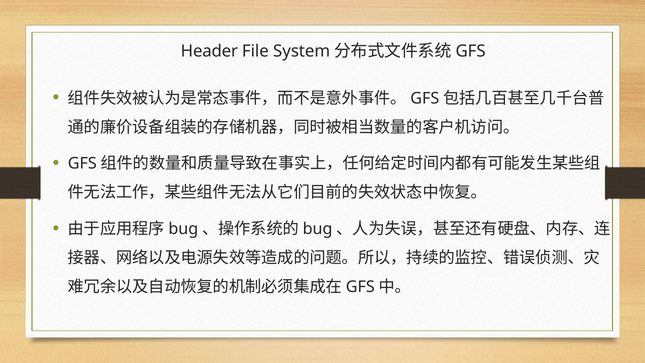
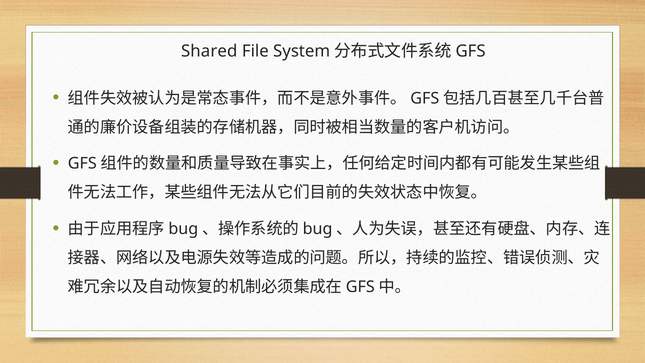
Header: Header -> Shared (209, 51)
